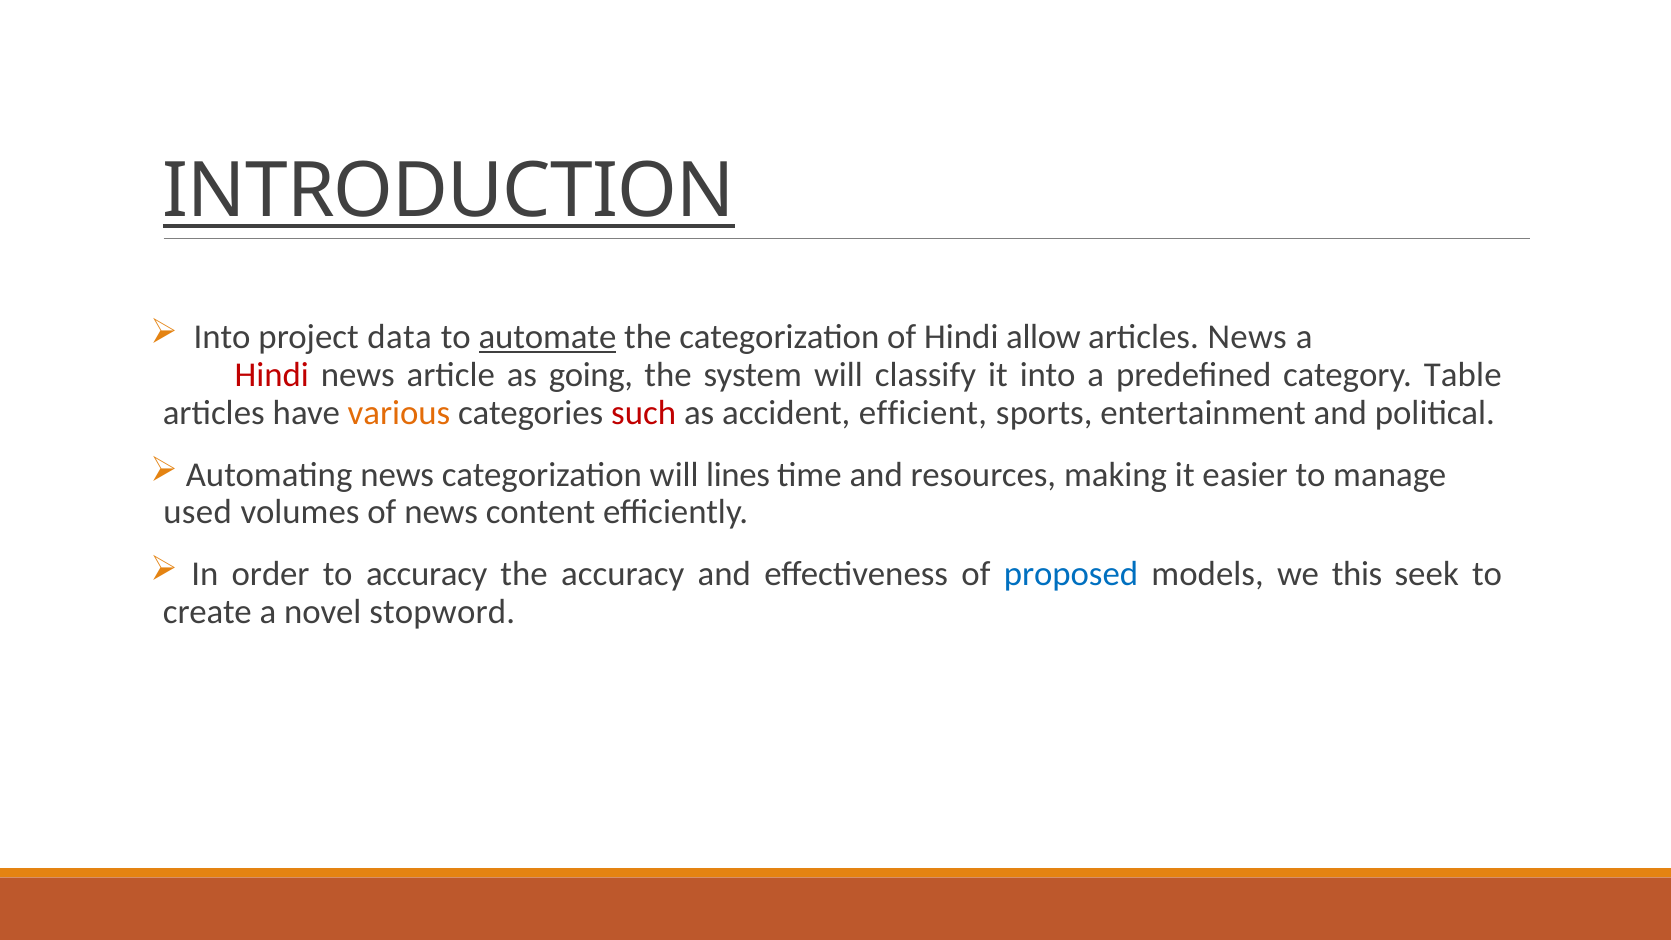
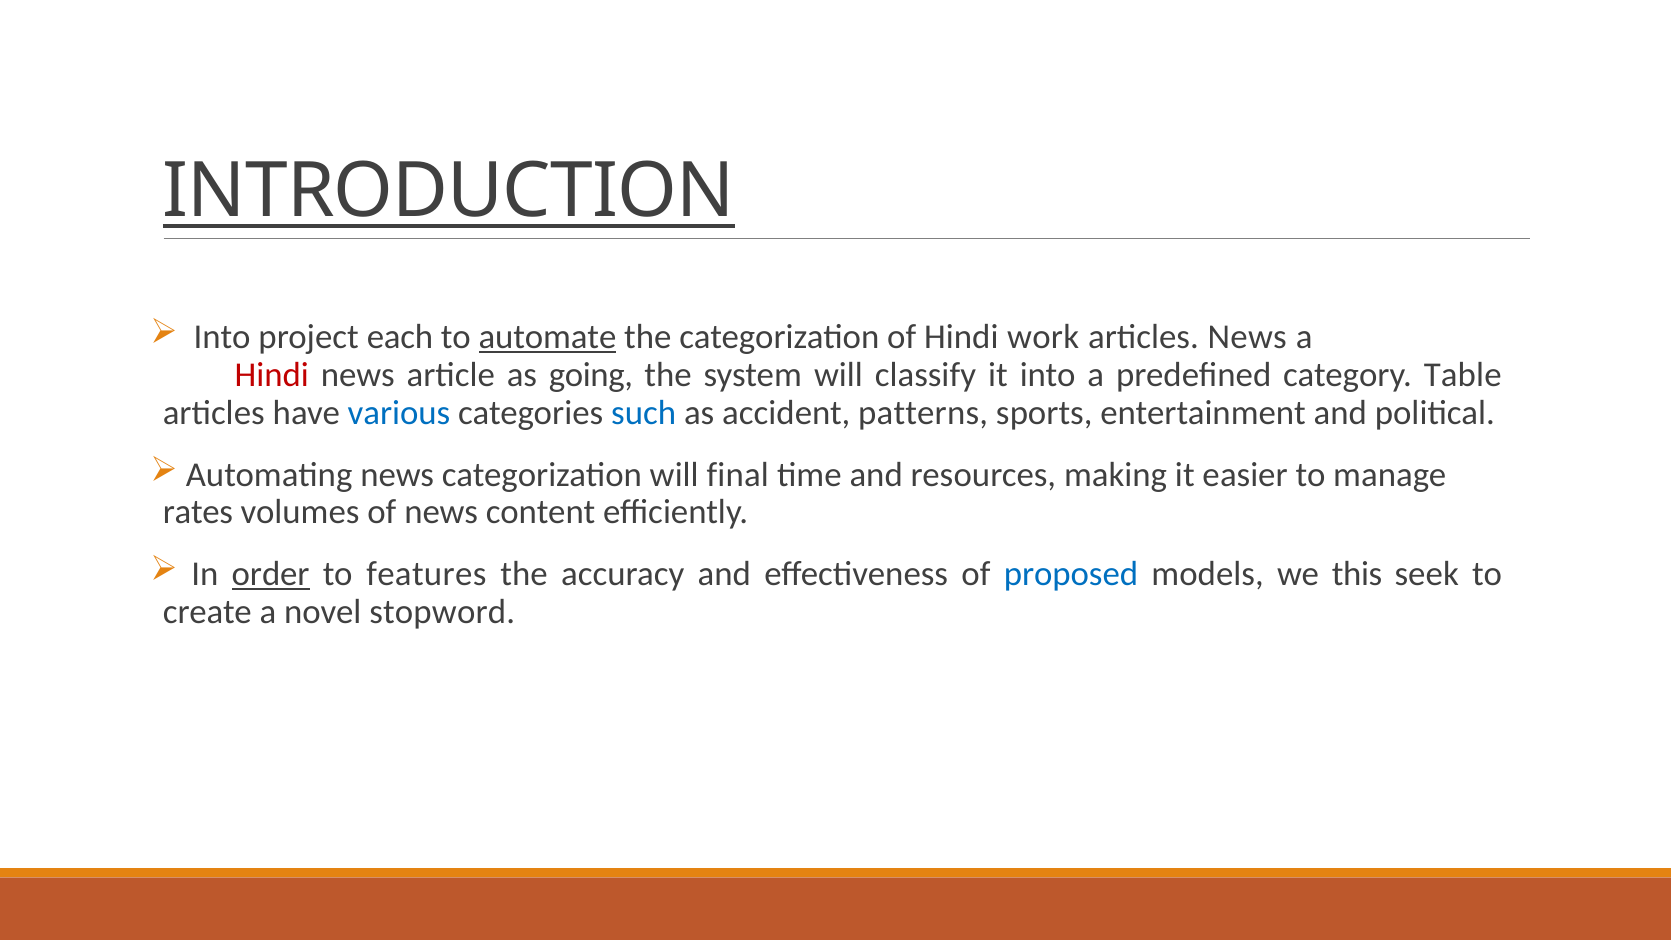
data: data -> each (400, 337)
allow: allow -> work (1043, 337)
various colour: orange -> blue (399, 413)
such colour: red -> blue (644, 413)
efficient: efficient -> patterns (923, 413)
lines: lines -> final (738, 475)
used: used -> rates (198, 512)
order underline: none -> present (271, 574)
to accuracy: accuracy -> features (426, 574)
